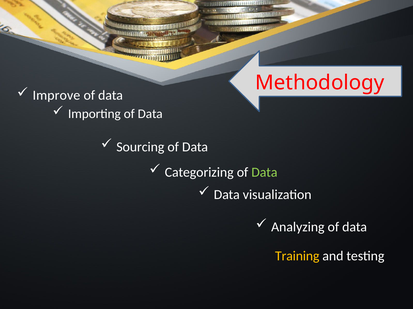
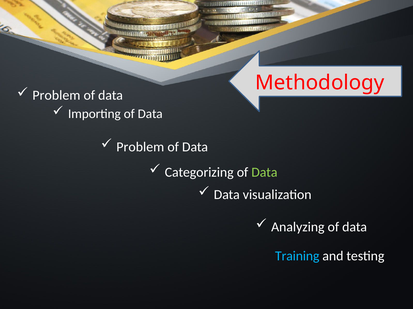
Improve: Improve -> Problem (56, 96)
Sourcing: Sourcing -> Problem (140, 147)
Training colour: yellow -> light blue (297, 256)
